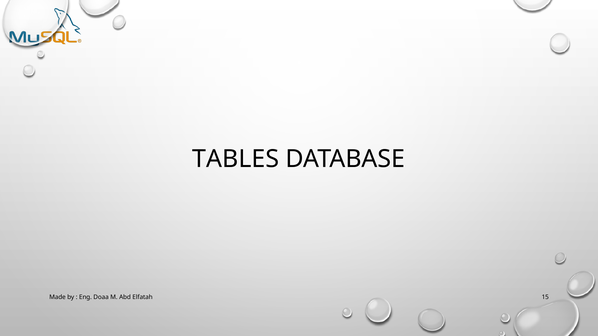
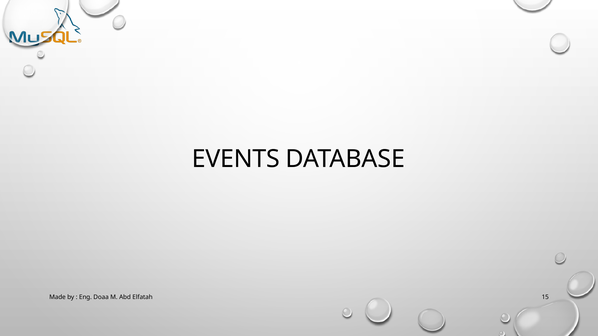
TABLES: TABLES -> EVENTS (236, 159)
